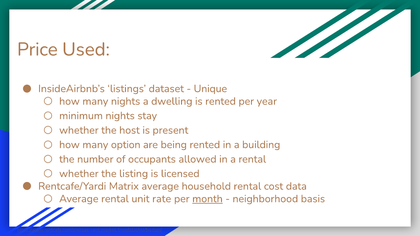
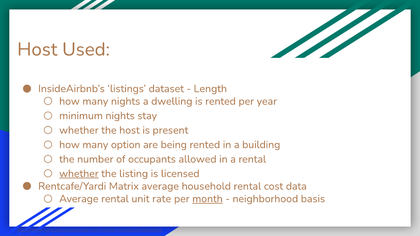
Price: Price -> Host (37, 49)
Unique: Unique -> Length (210, 89)
whether underline: none -> present (79, 174)
